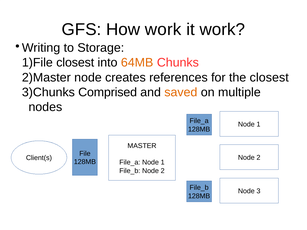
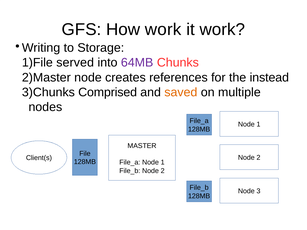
closest: closest -> served (75, 63)
64MB colour: orange -> purple (137, 63)
the closest: closest -> instead (269, 78)
